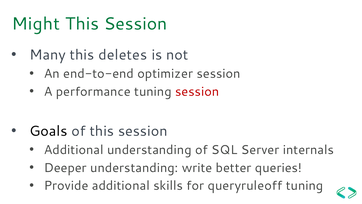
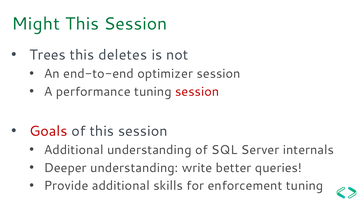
Many: Many -> Trees (48, 55)
Goals colour: black -> red (48, 131)
queryruleoff: queryruleoff -> enforcement (245, 185)
